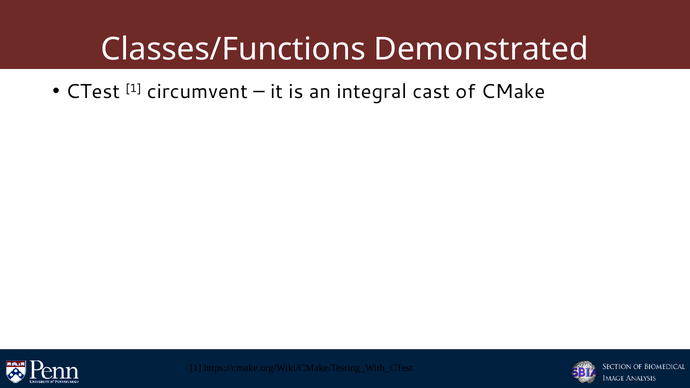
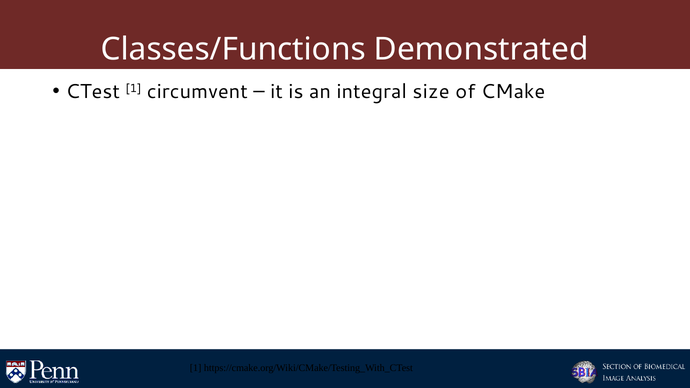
cast: cast -> size (431, 91)
